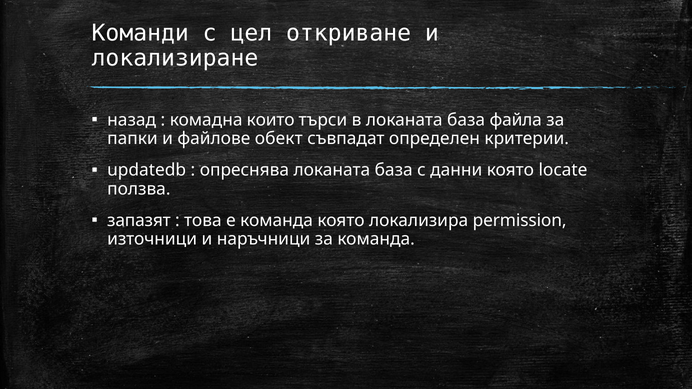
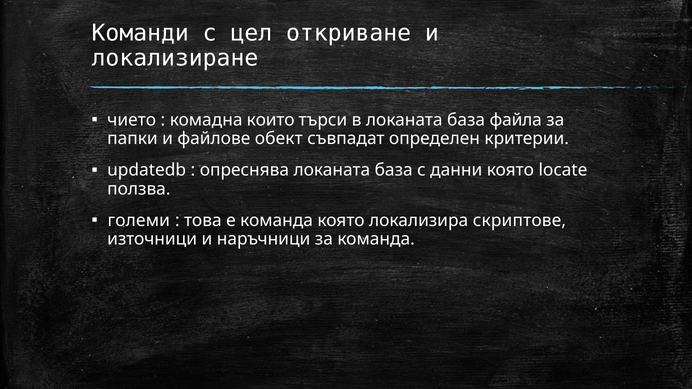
назад: назад -> чието (132, 120)
запазят: запазят -> големи (139, 221)
permission: permission -> скриптове (519, 221)
